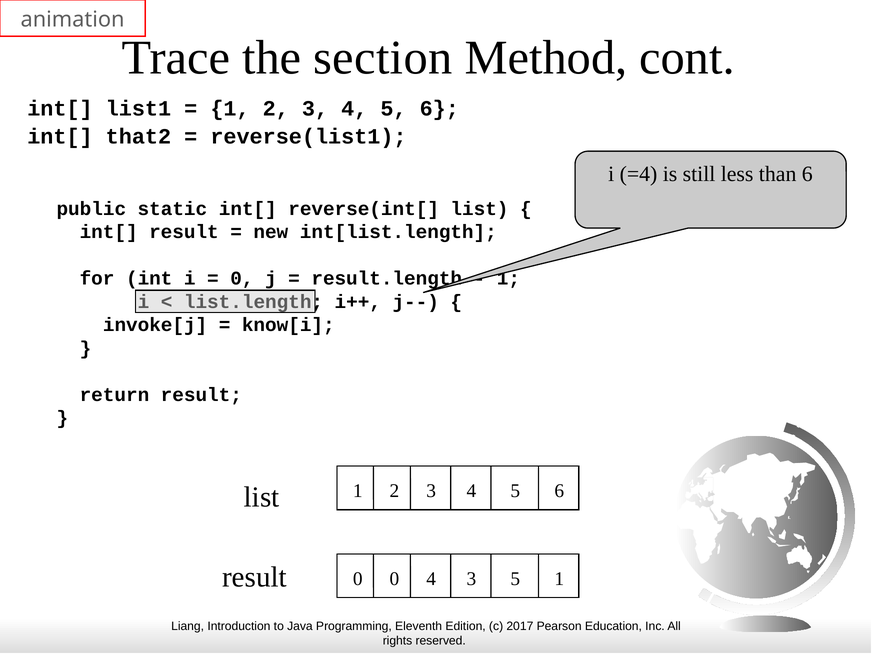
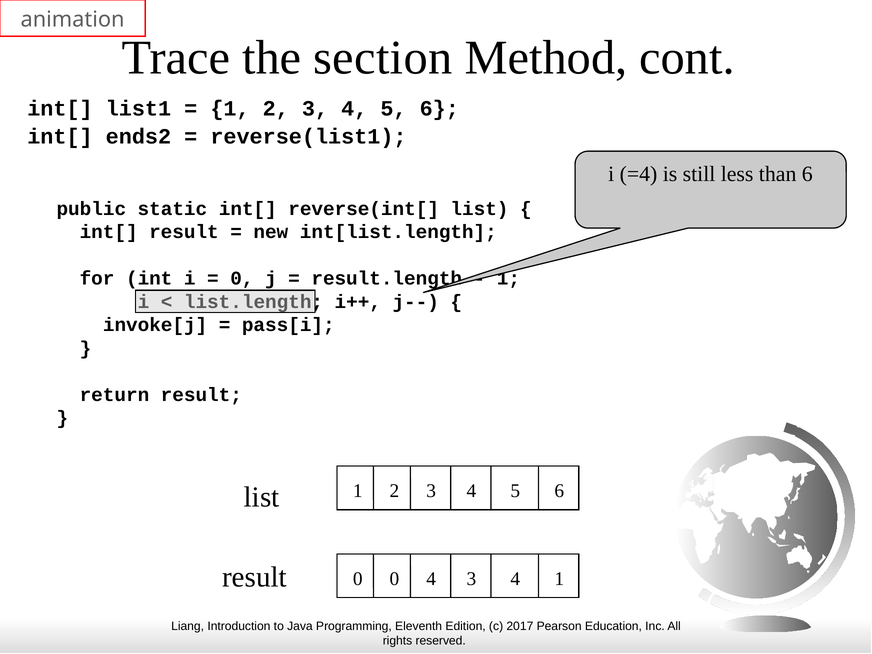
that2: that2 -> ends2 (138, 137)
know[i: know[i -> pass[i (288, 325)
4 3 5: 5 -> 4 (515, 579)
